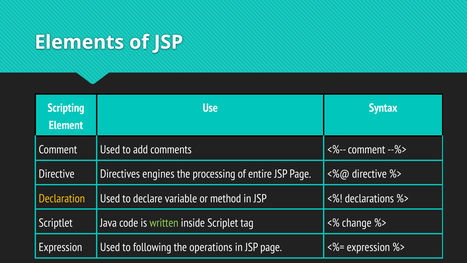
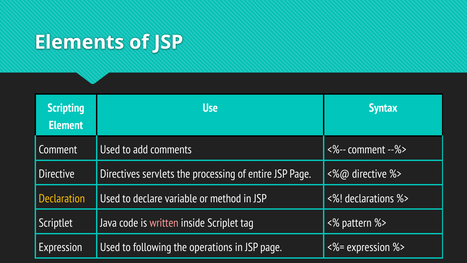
engines: engines -> servlets (158, 174)
written colour: light green -> pink (164, 223)
change: change -> pattern (357, 223)
